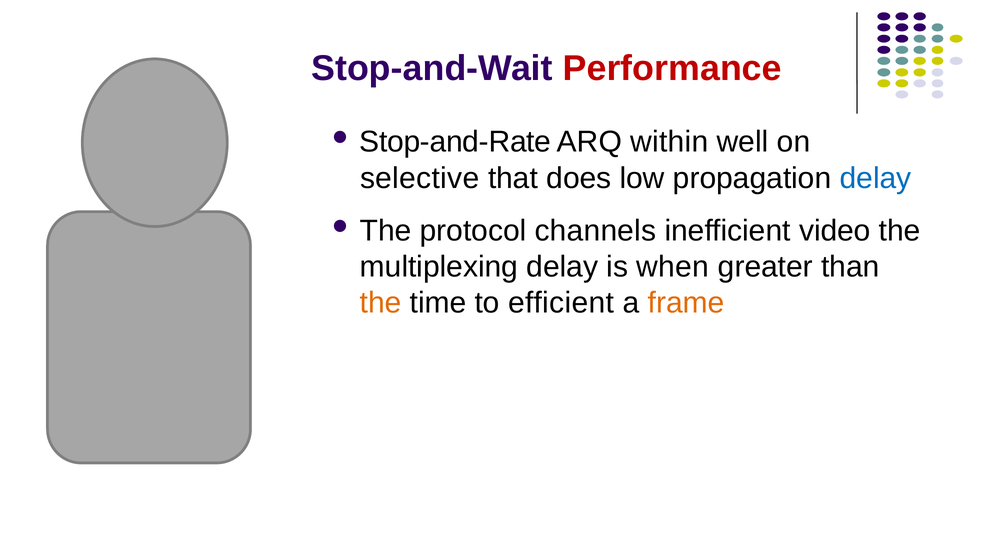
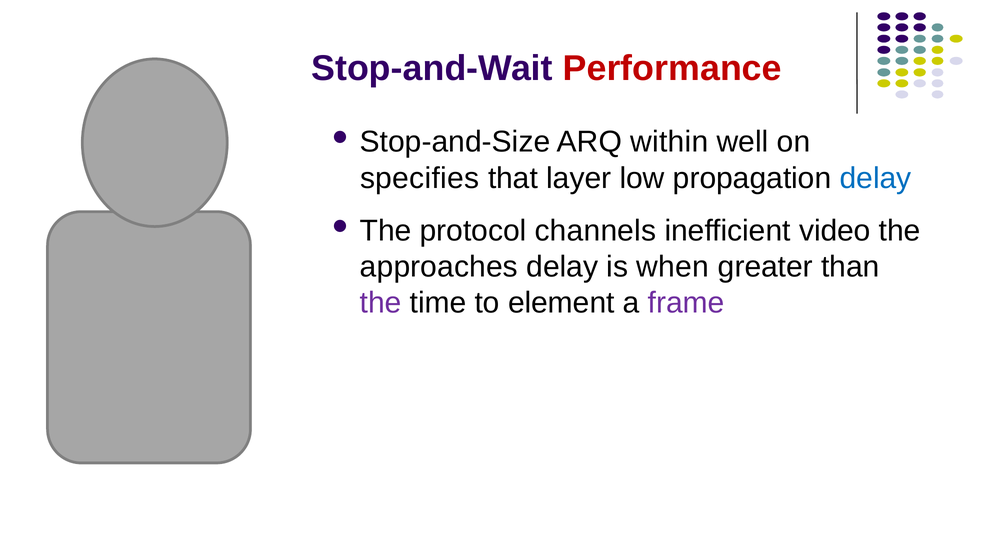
Stop-and-Rate: Stop-and-Rate -> Stop-and-Size (455, 142)
selective: selective -> specifies (420, 178)
does: does -> layer (579, 178)
multiplexing: multiplexing -> approaches (439, 266)
the colour: orange -> purple (381, 303)
efficient: efficient -> element (561, 303)
frame colour: orange -> purple (686, 303)
